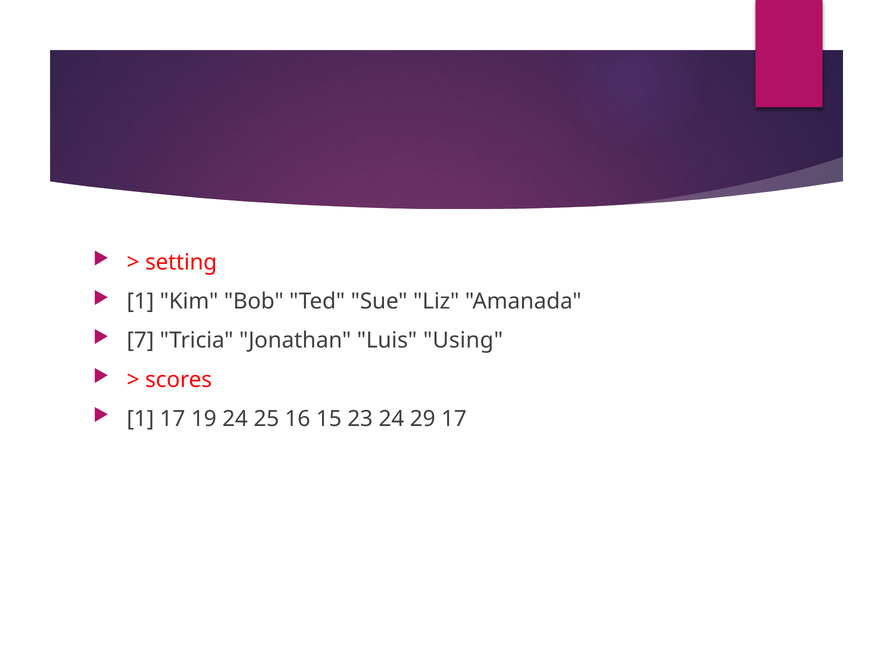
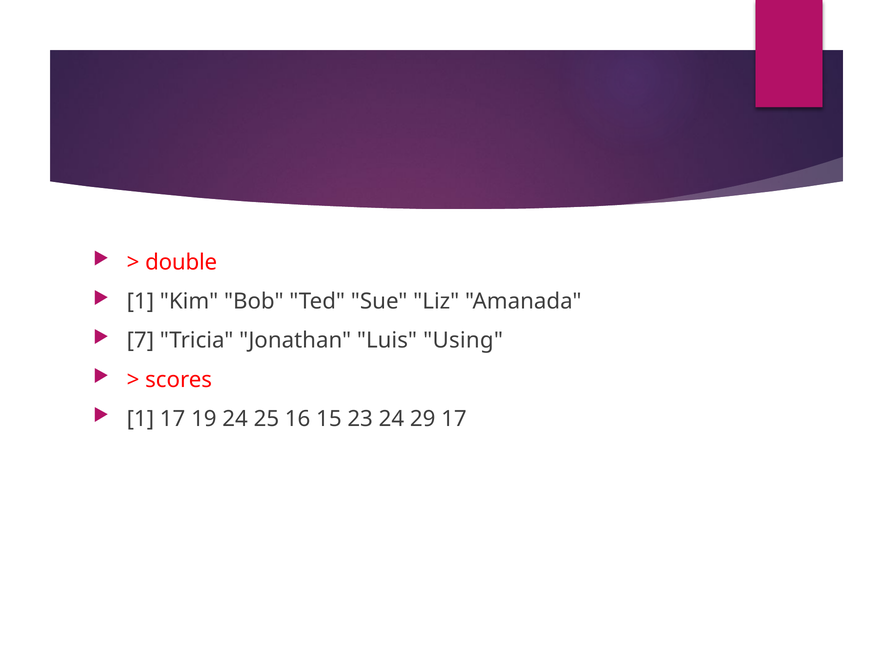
setting: setting -> double (181, 262)
